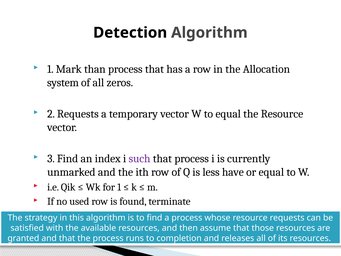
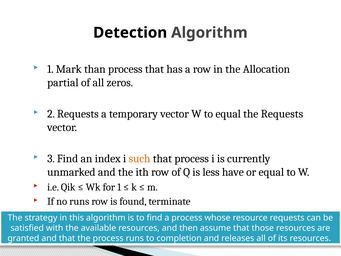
system: system -> partial (63, 83)
the Resource: Resource -> Requests (282, 114)
such colour: purple -> orange (140, 158)
no used: used -> runs (79, 201)
